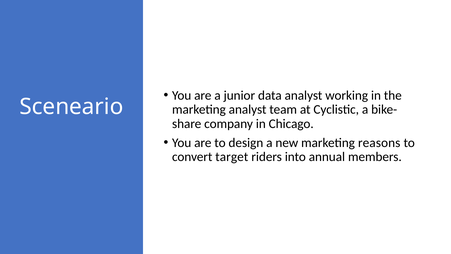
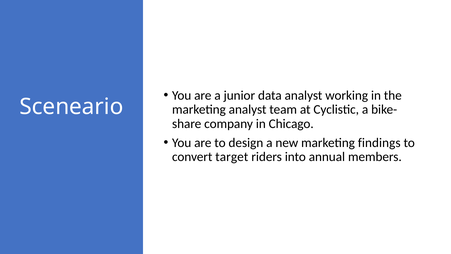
reasons: reasons -> findings (379, 143)
